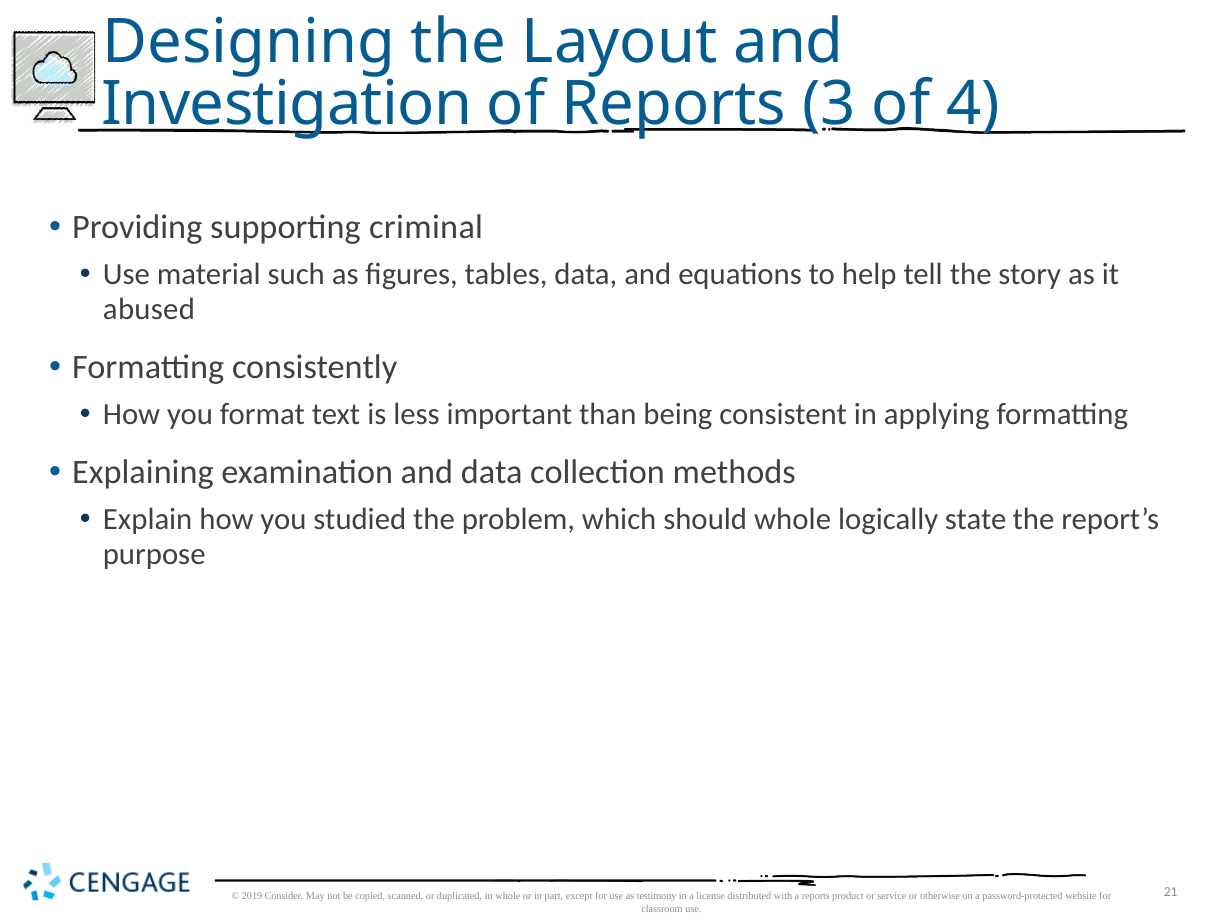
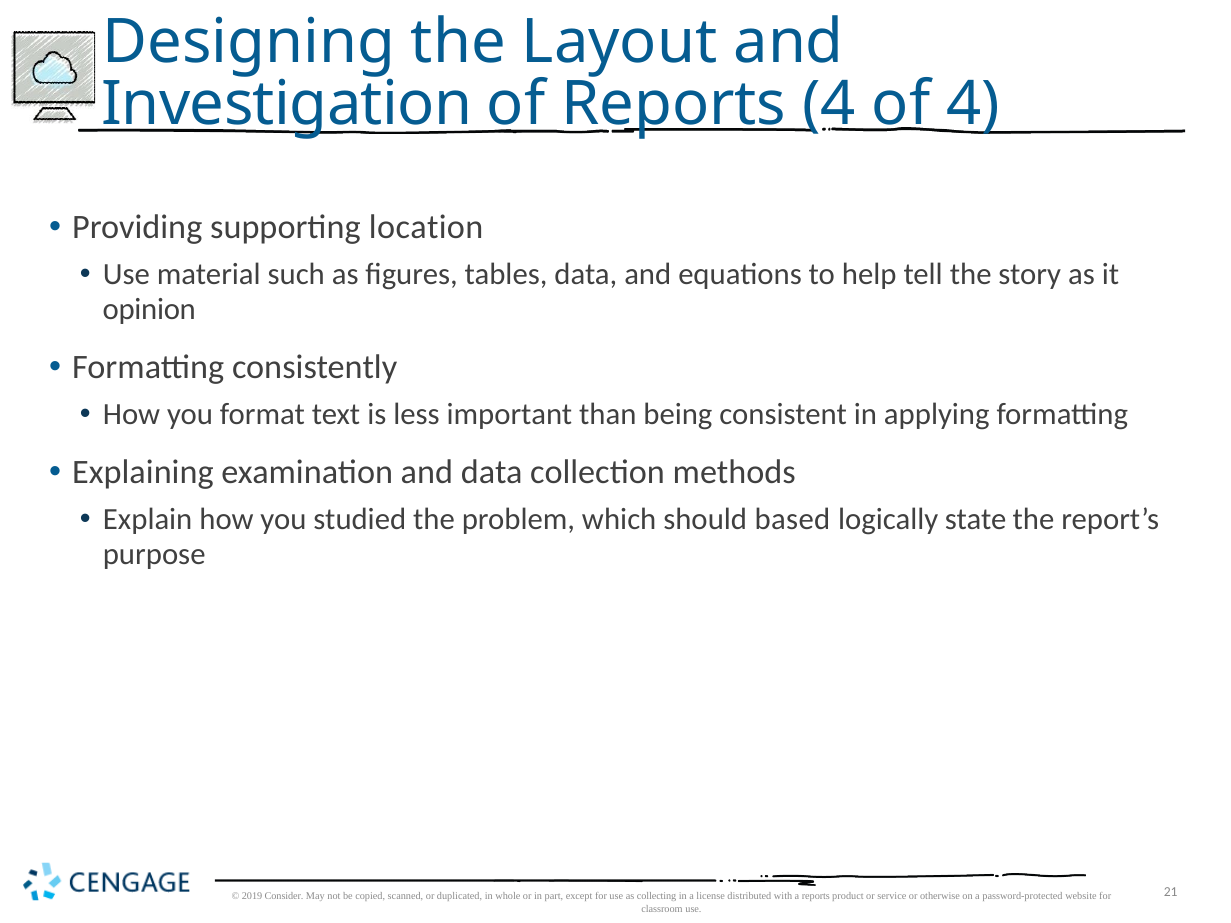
Reports 3: 3 -> 4 (829, 105)
criminal: criminal -> location (426, 227)
abused: abused -> opinion (149, 309)
should whole: whole -> based (792, 519)
testimony: testimony -> collecting (657, 897)
